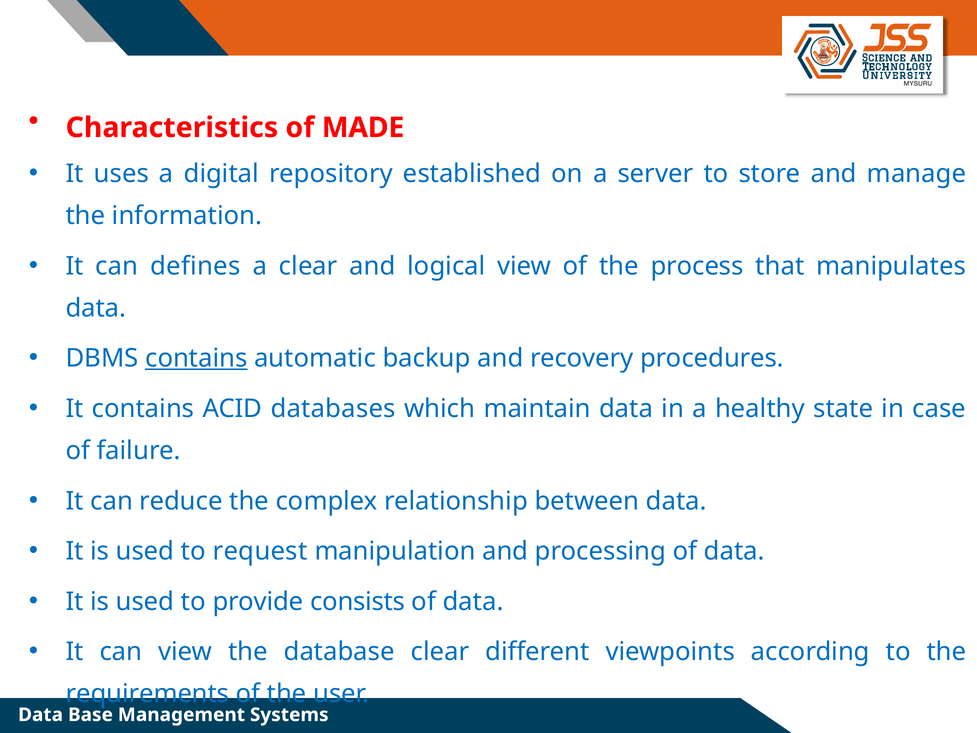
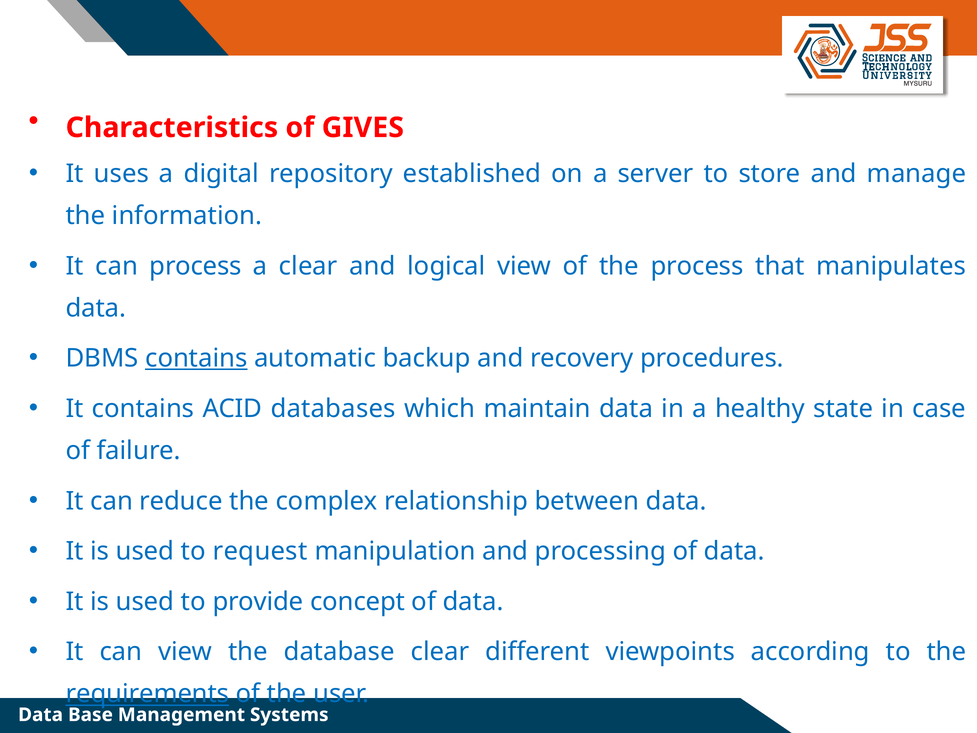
MADE: MADE -> GIVES (363, 128)
can defines: defines -> process (195, 266)
consists: consists -> concept (358, 601)
requirements underline: none -> present (147, 694)
